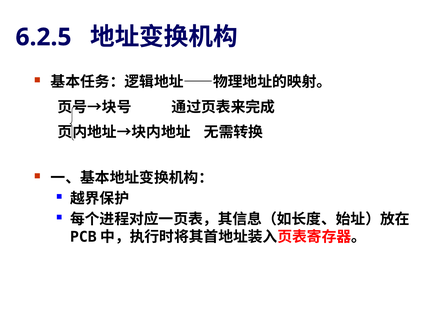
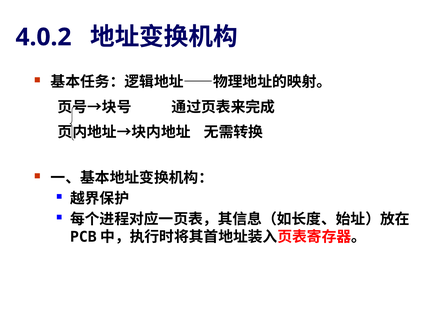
6.2.5: 6.2.5 -> 4.0.2 (43, 37)
